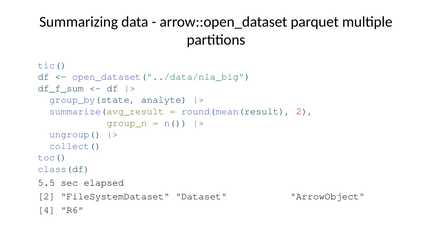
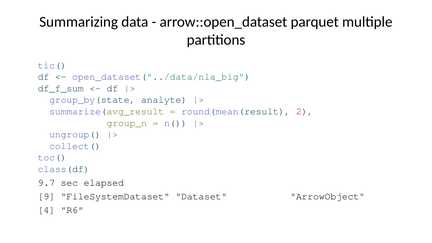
5.5: 5.5 -> 9.7 (46, 183)
2: 2 -> 9 (46, 196)
